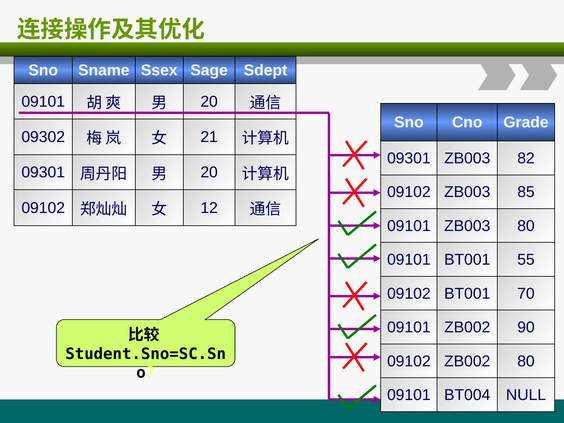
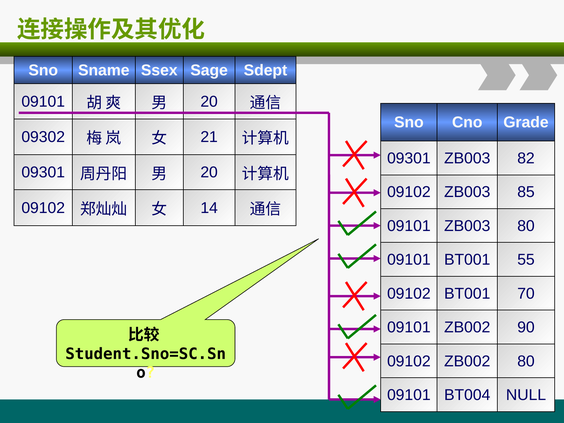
12: 12 -> 14 (209, 208)
